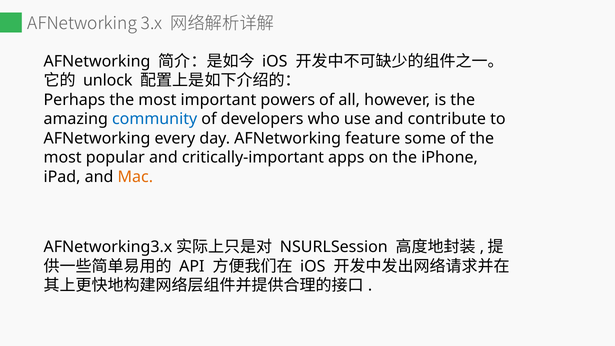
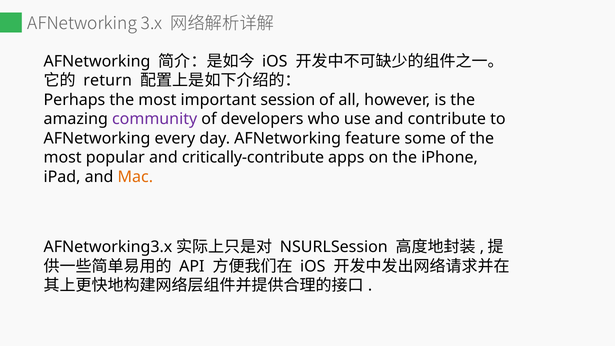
unlock: unlock -> return (108, 81)
powers: powers -> session (288, 100)
community colour: blue -> purple (155, 119)
critically-important: critically-important -> critically-contribute (253, 158)
